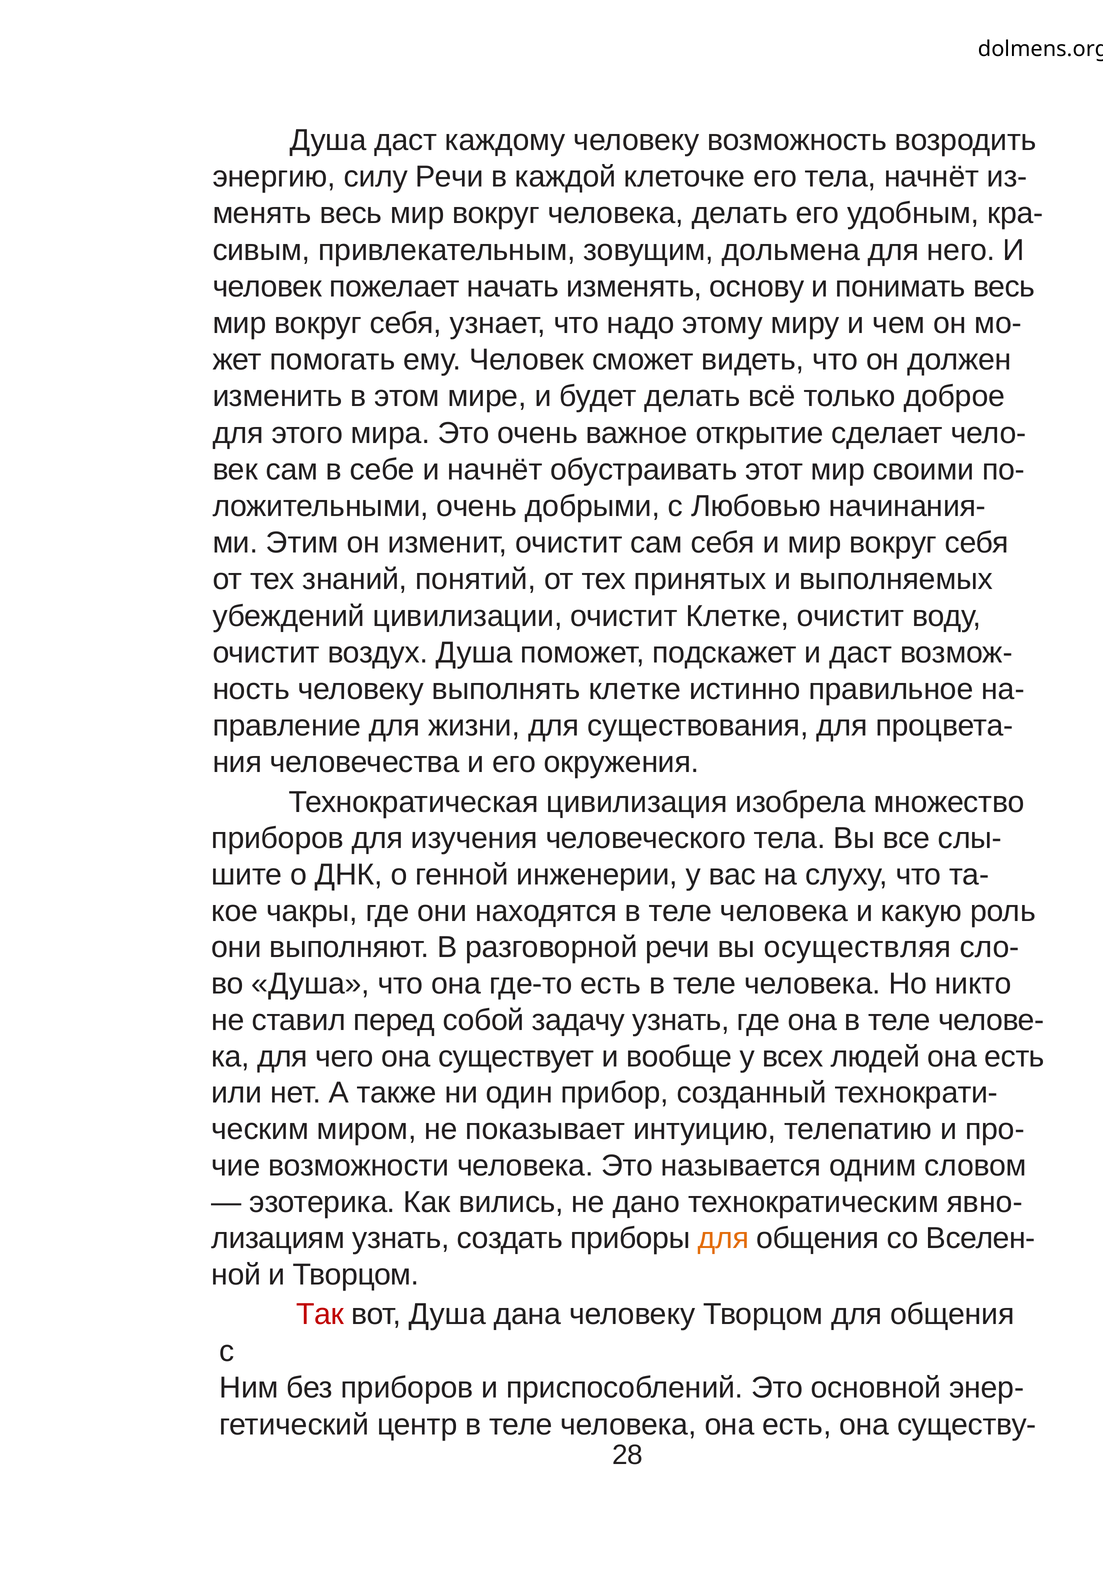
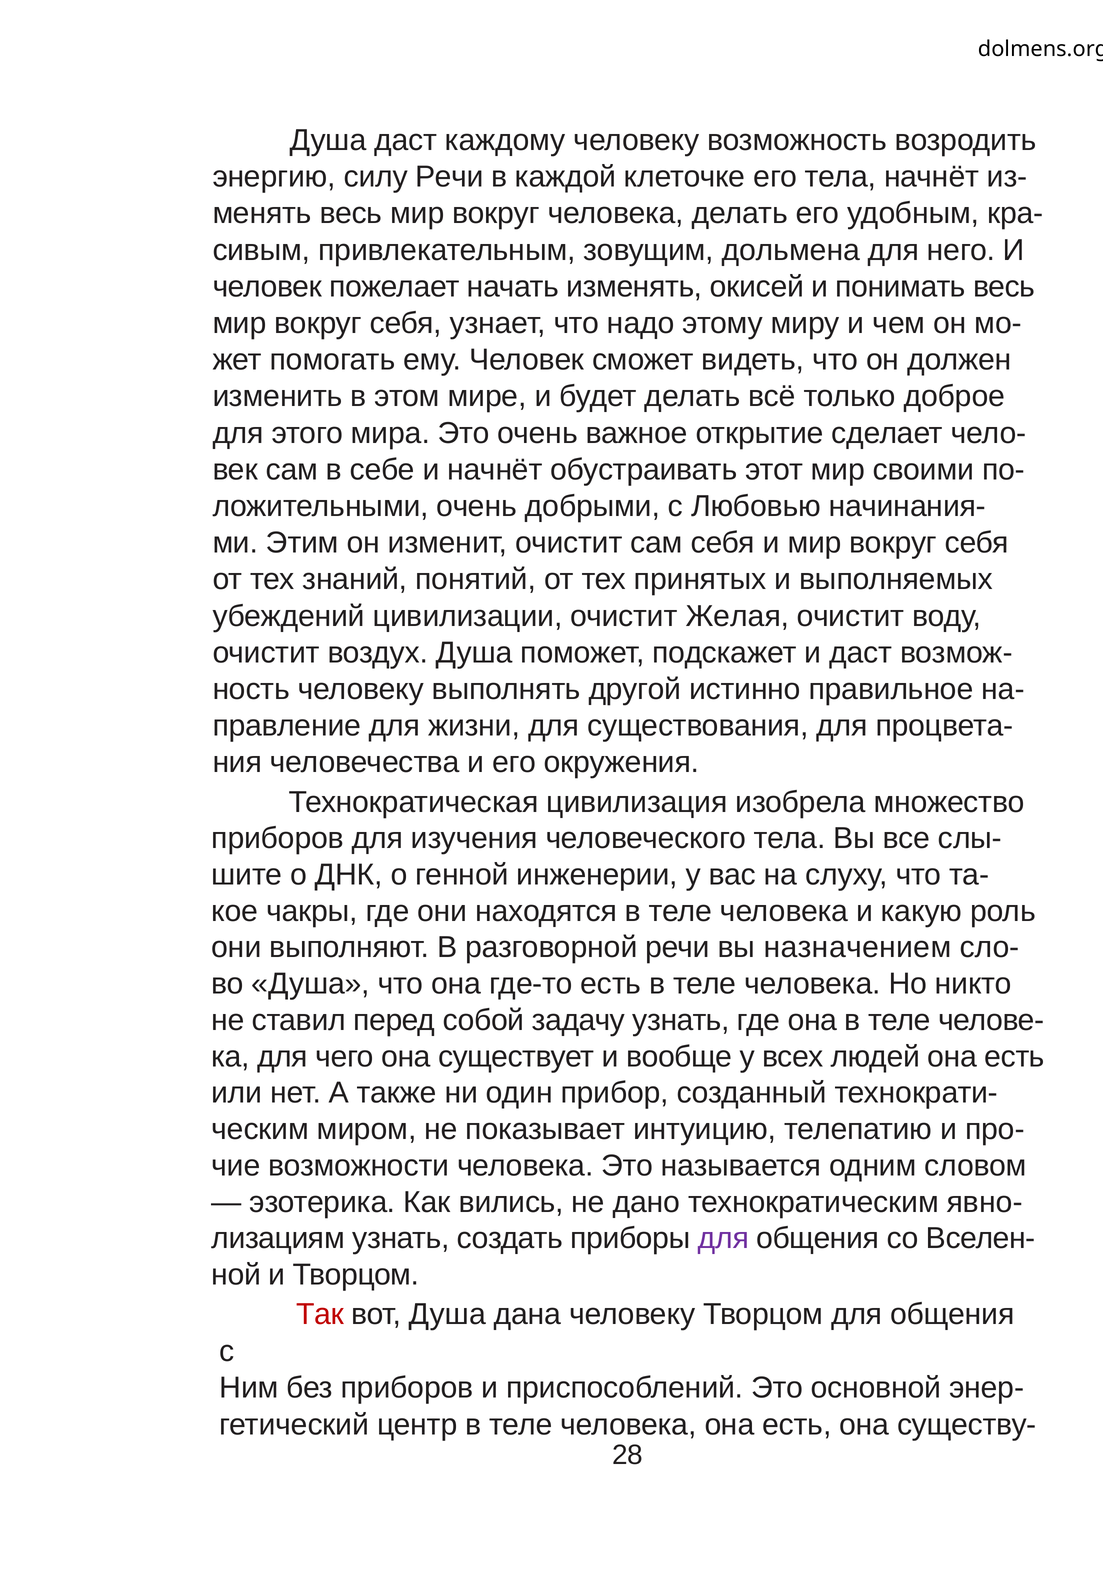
основу: основу -> окисей (757, 287)
очистит Клетке: Клетке -> Желая (737, 616)
выполнять клетке: клетке -> другой (635, 689)
осуществляя: осуществляя -> назначением (858, 947)
для colour: orange -> purple (723, 1238)
